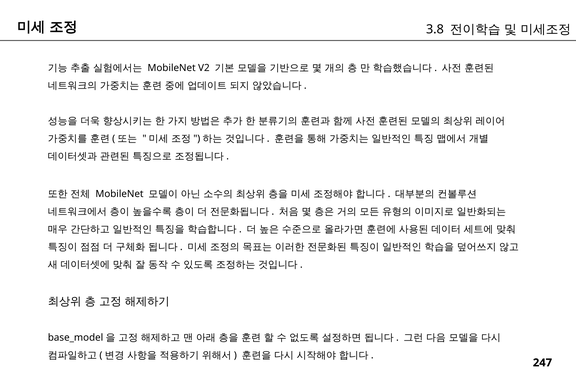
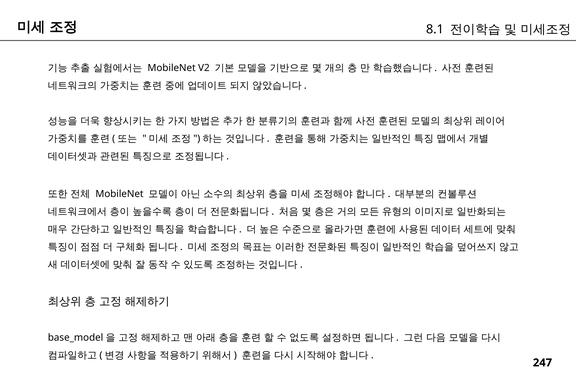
3.8: 3.8 -> 8.1 (435, 30)
